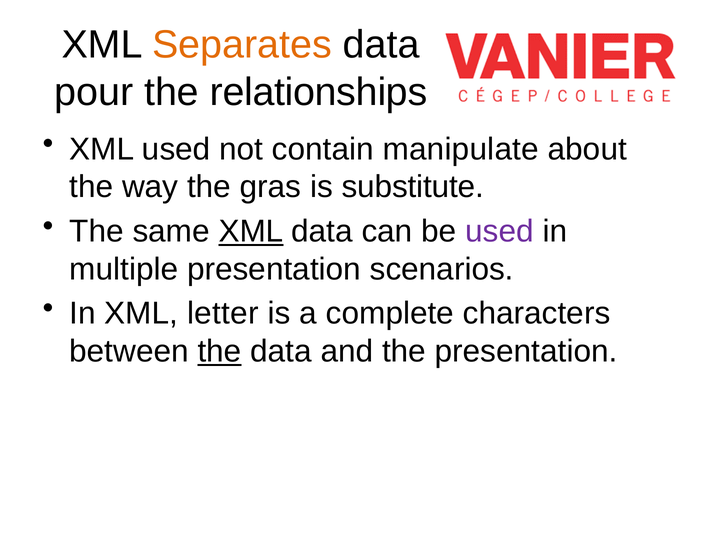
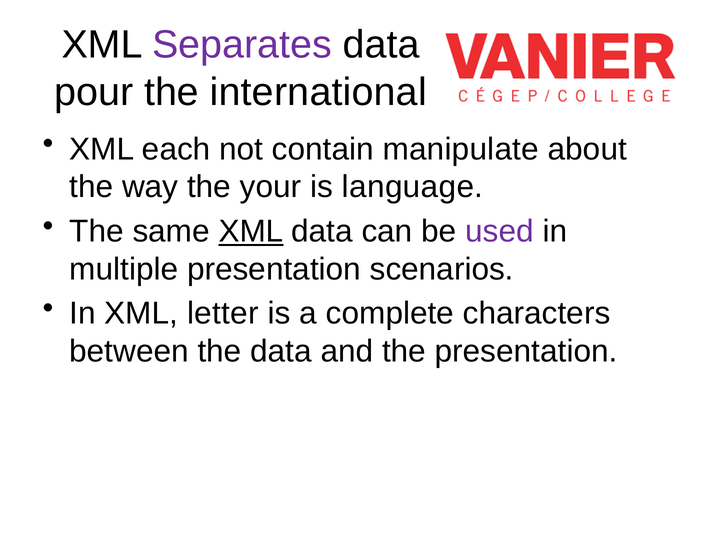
Separates colour: orange -> purple (242, 45)
relationships: relationships -> international (318, 92)
XML used: used -> each (176, 149)
gras: gras -> your (270, 187)
substitute: substitute -> language (413, 187)
the underline: present -> none (220, 351)
